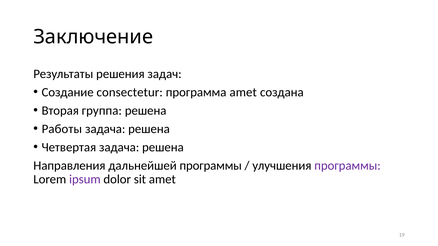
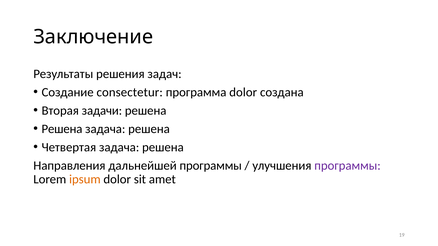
программа amet: amet -> dolor (243, 92)
группа: группа -> задачи (102, 111)
Работы: Работы -> Решена (62, 129)
ipsum colour: purple -> orange (85, 180)
